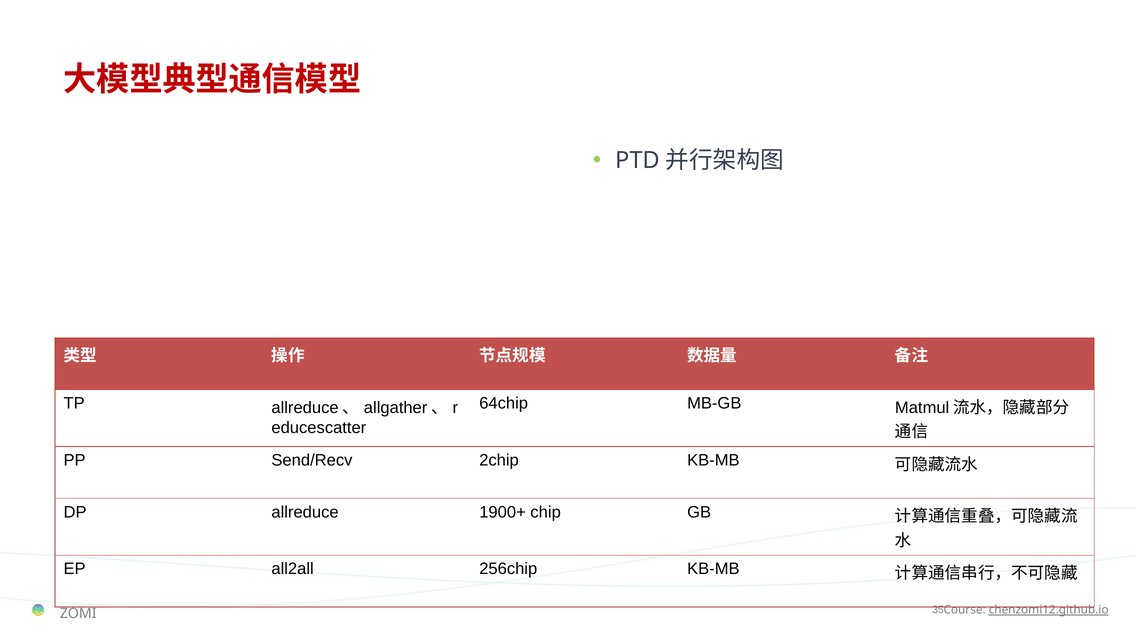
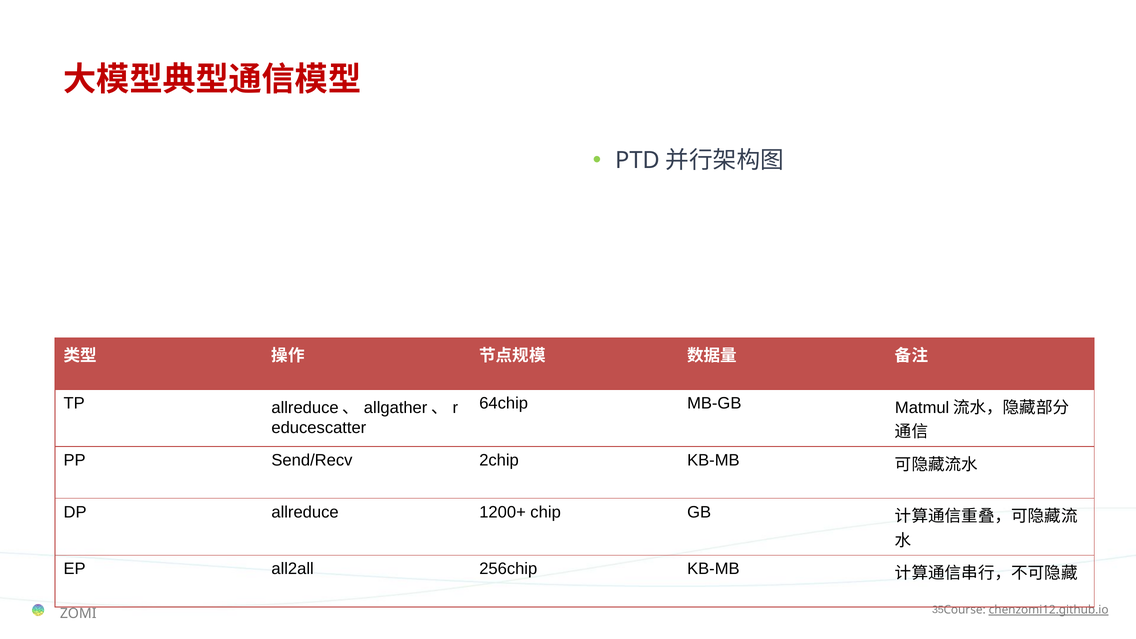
1900+: 1900+ -> 1200+ (503, 512)
